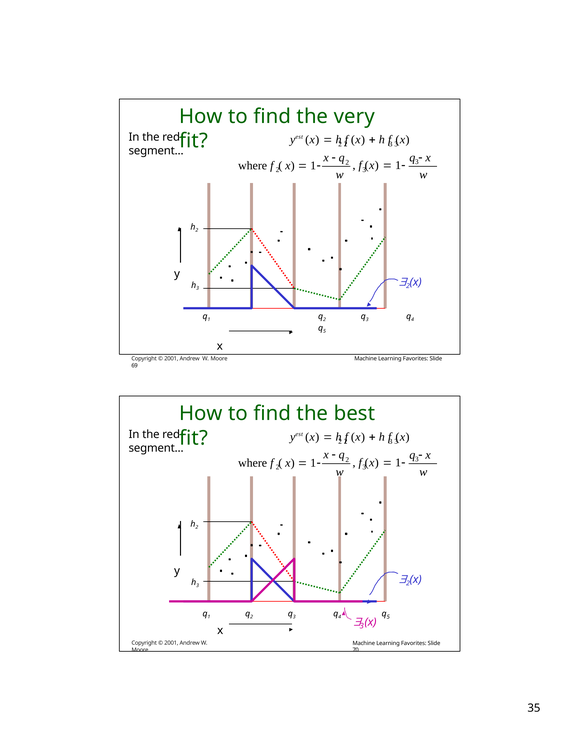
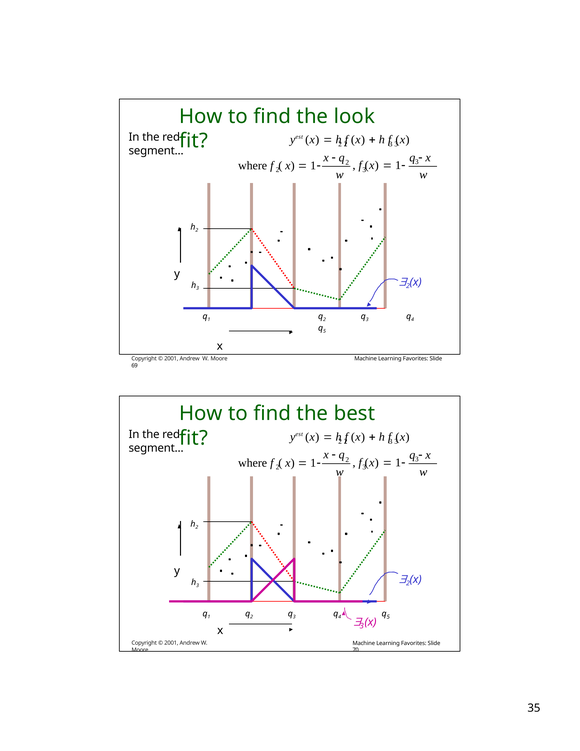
very: very -> look (354, 116)
